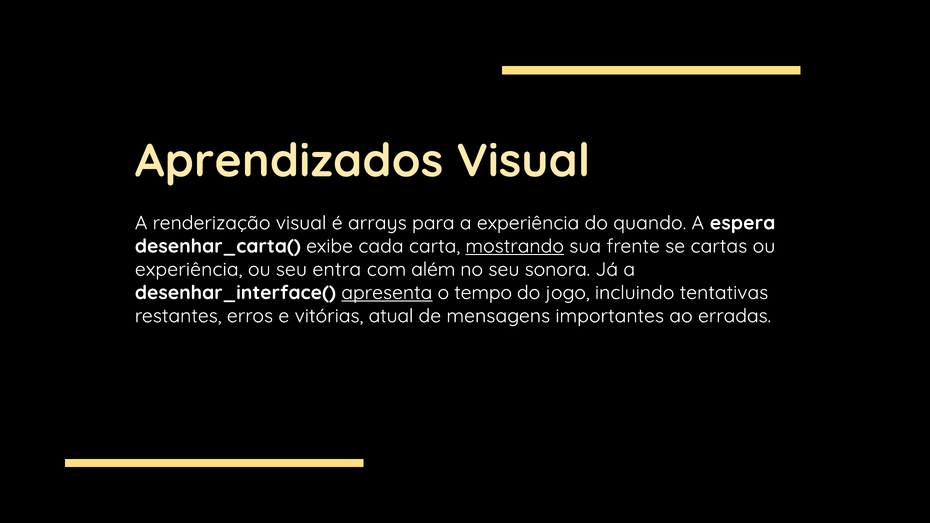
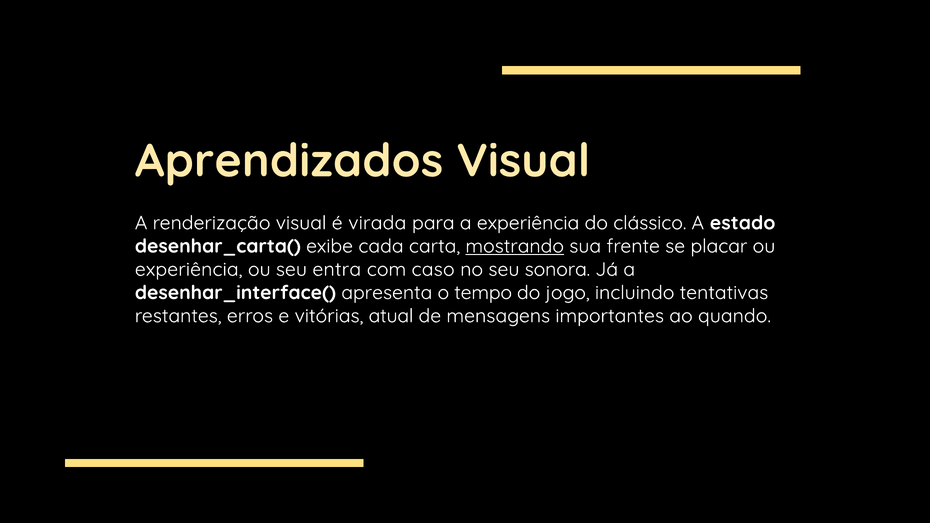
arrays: arrays -> virada (377, 223)
quando: quando -> clássico (650, 223)
espera: espera -> estado (743, 223)
cartas: cartas -> placar (719, 246)
além: além -> caso (433, 269)
apresenta underline: present -> none (387, 293)
erradas: erradas -> quando (734, 316)
